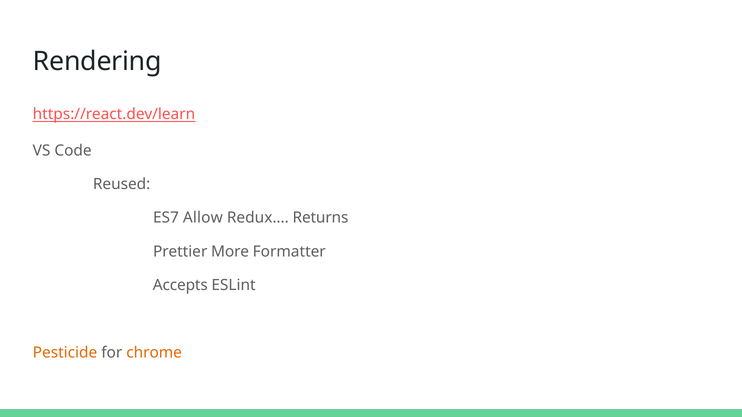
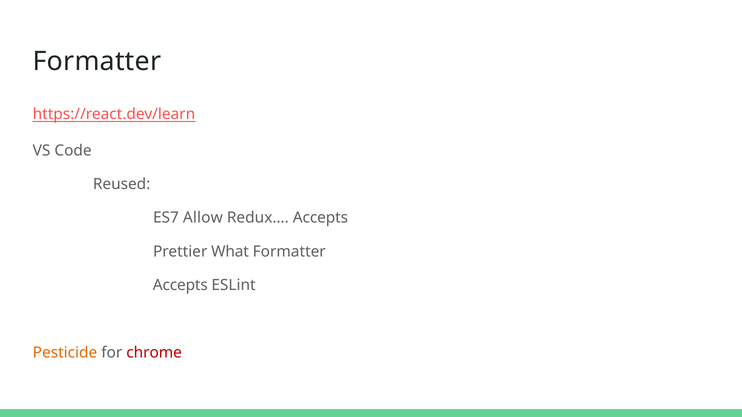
Rendering: Rendering -> Formatter (97, 61)
Redux… Returns: Returns -> Accepts (320, 218)
More: More -> What (230, 252)
chrome colour: orange -> red (154, 353)
